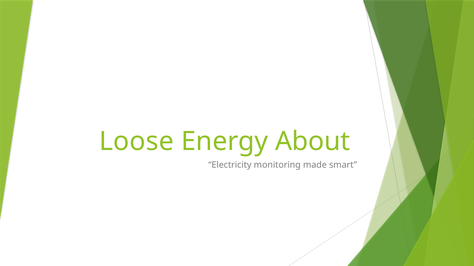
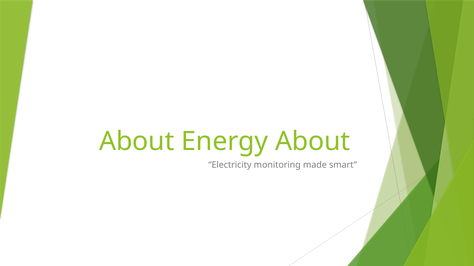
Loose: Loose -> About (137, 142)
